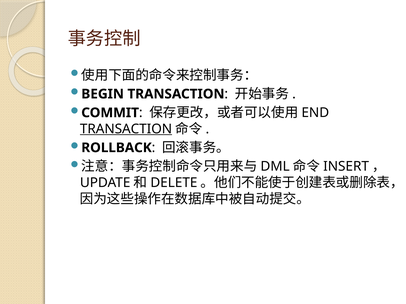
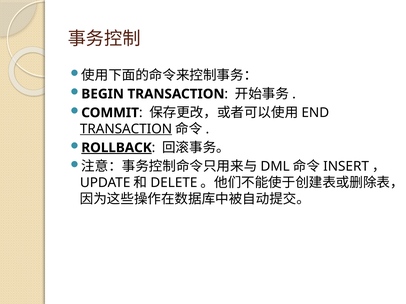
ROLLBACK underline: none -> present (117, 148)
